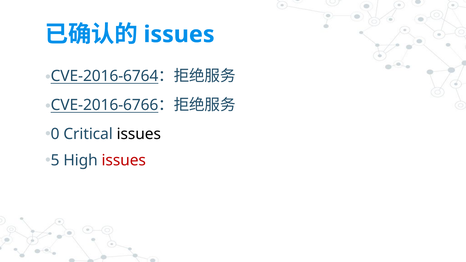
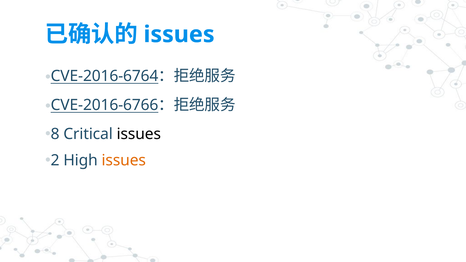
0: 0 -> 8 (55, 134)
5: 5 -> 2 (55, 161)
issues colour: red -> orange (124, 161)
